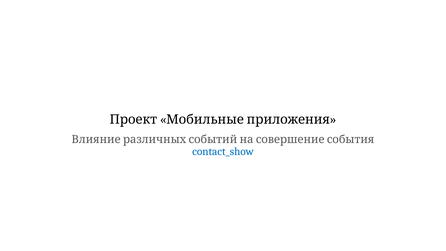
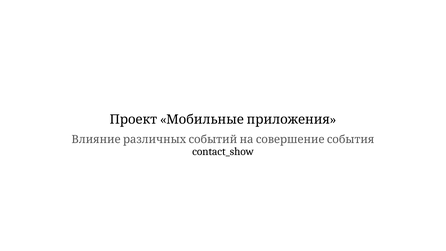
contact_show colour: blue -> black (223, 151)
